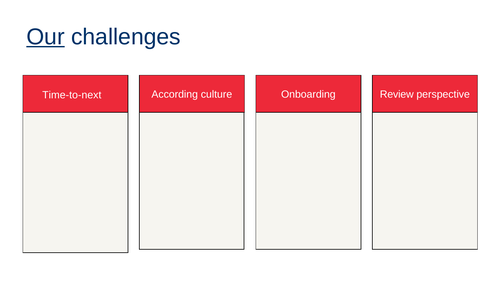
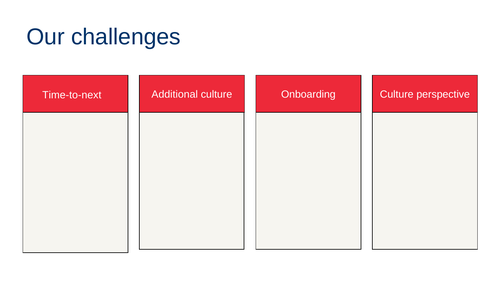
Our underline: present -> none (46, 37)
According: According -> Additional (175, 94)
Onboarding Review: Review -> Culture (397, 94)
